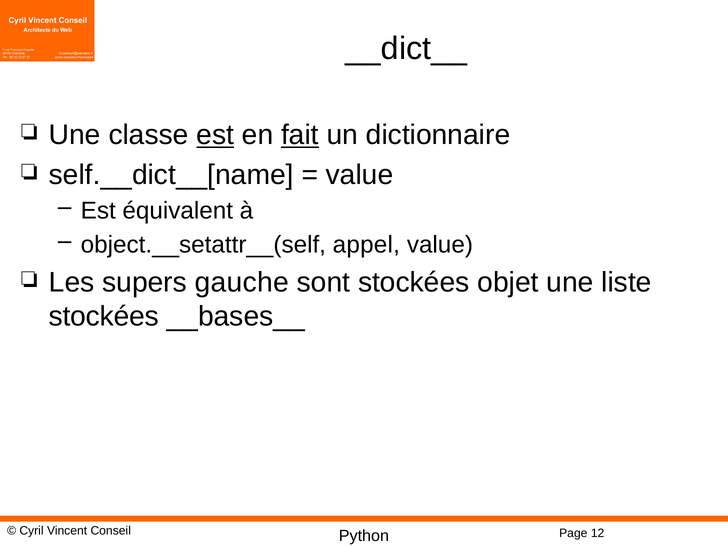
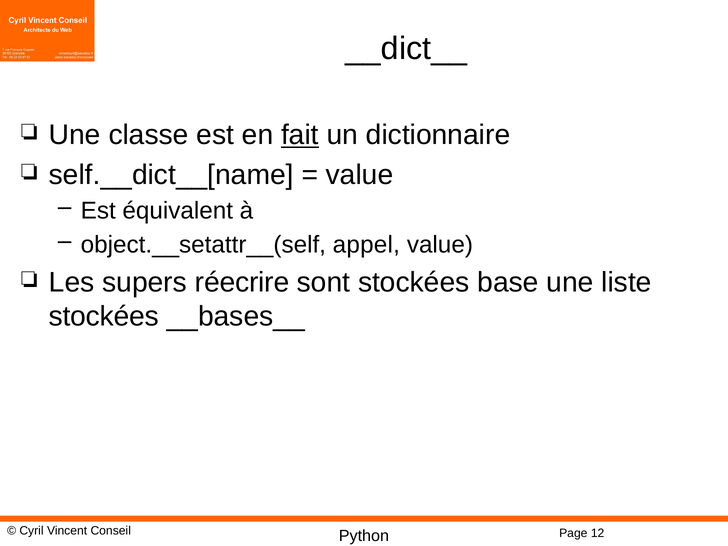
est underline: present -> none (215, 135)
gauche: gauche -> réecrire (242, 282)
objet: objet -> base (508, 282)
